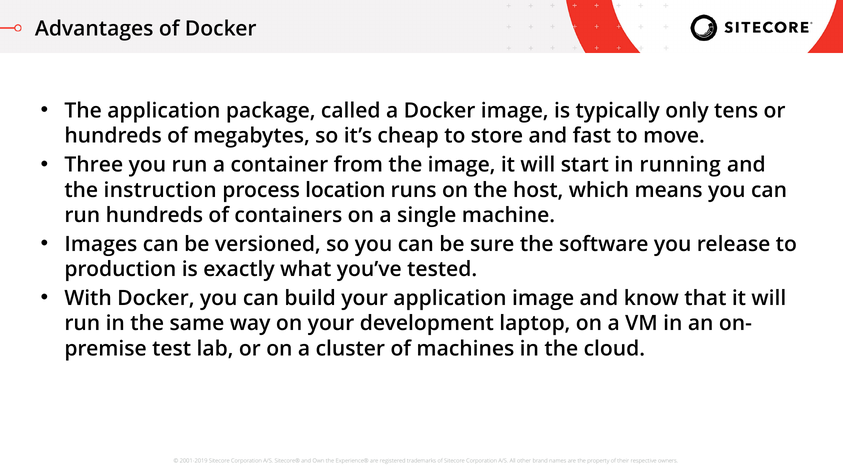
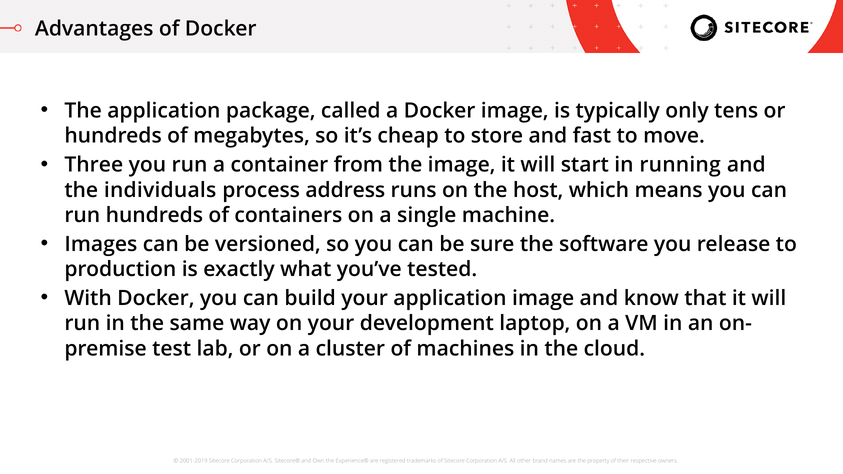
instruction: instruction -> individuals (160, 190)
location: location -> address (345, 190)
